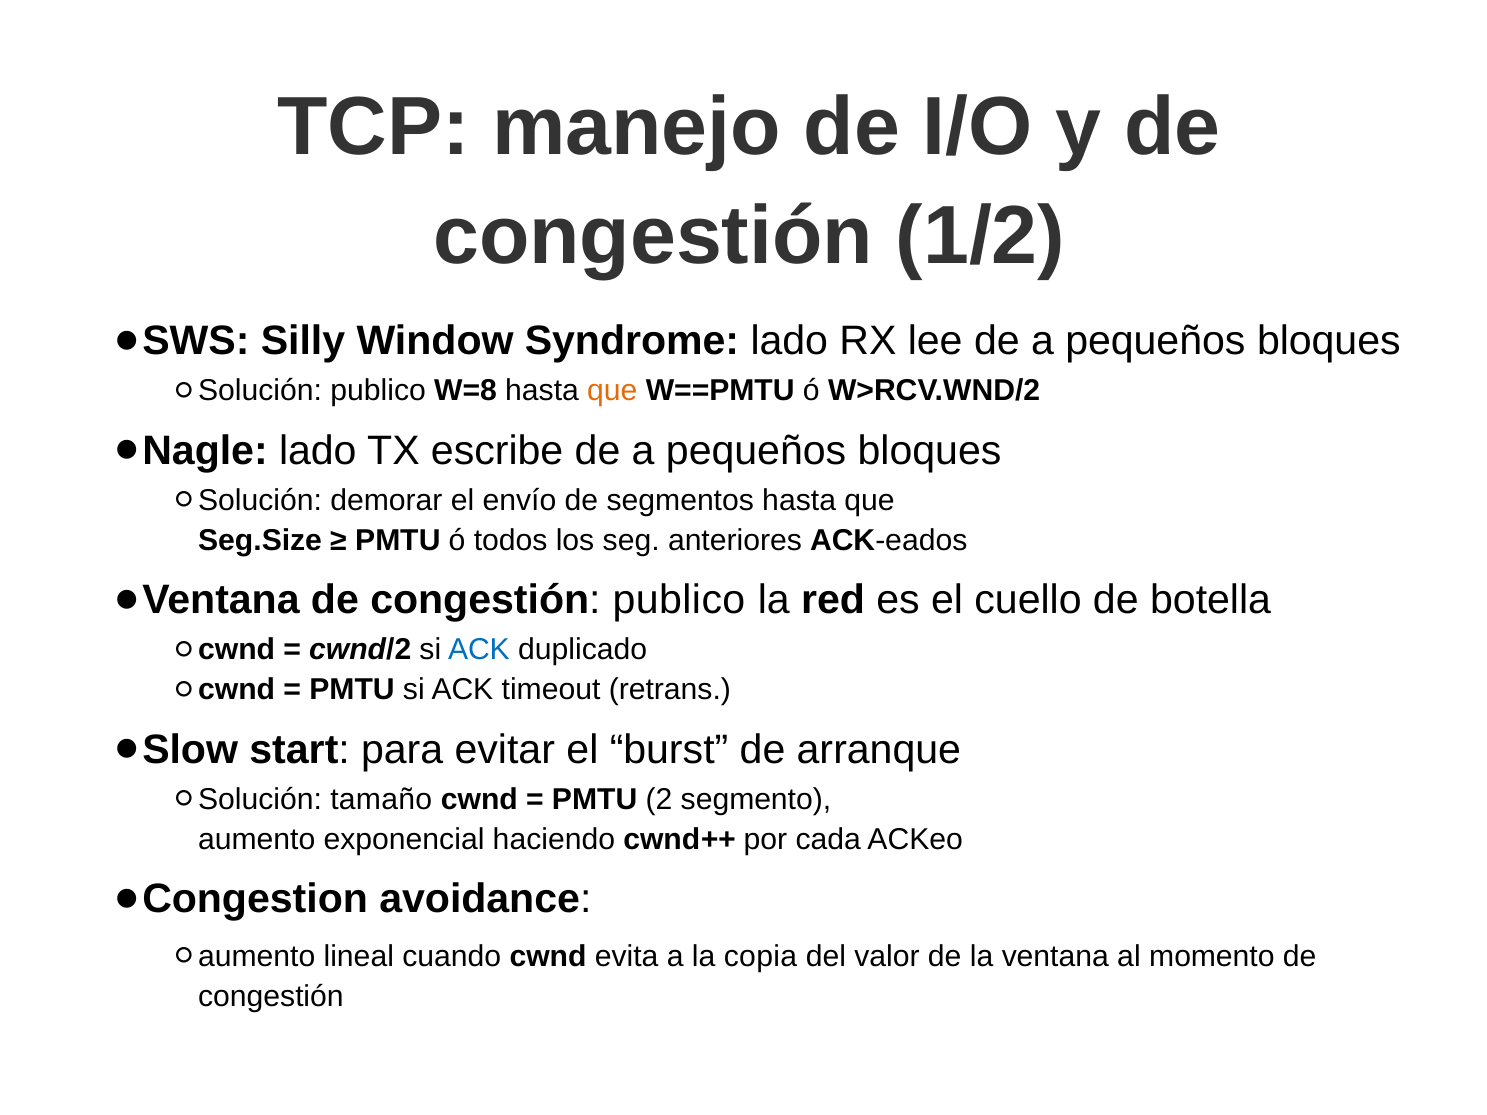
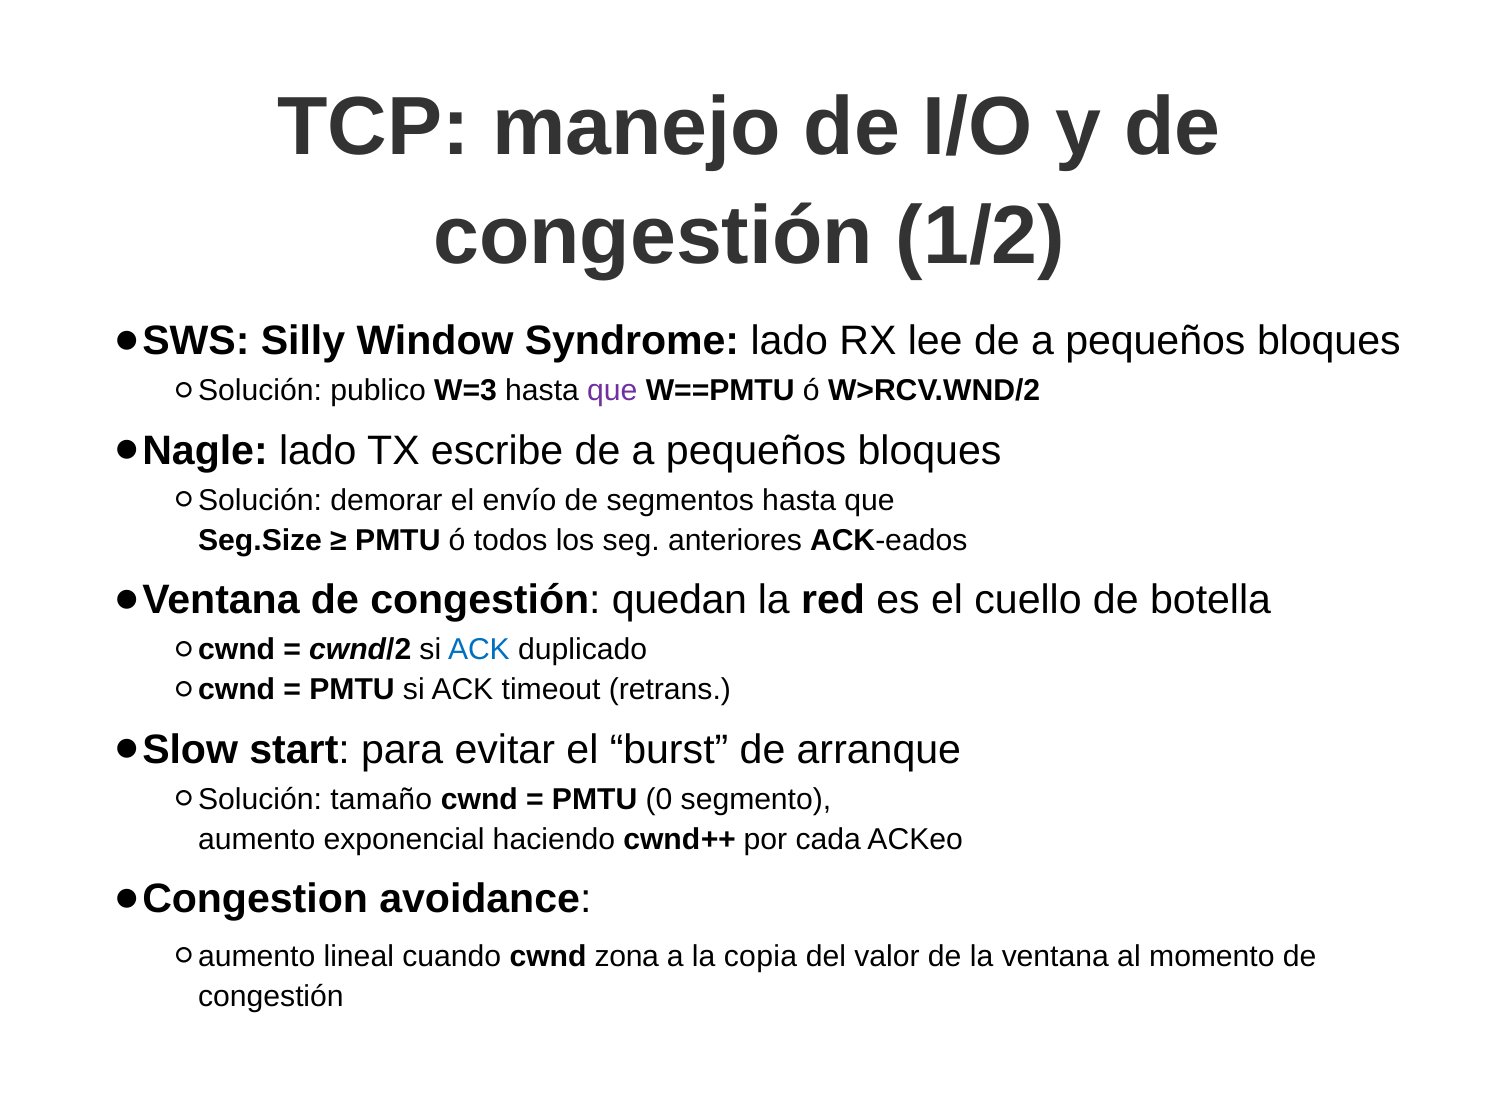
W=8: W=8 -> W=3 (466, 391)
que colour: orange -> purple (612, 391)
congestión publico: publico -> quedan (679, 600)
2: 2 -> 0 (659, 800)
evita: evita -> zona (627, 956)
